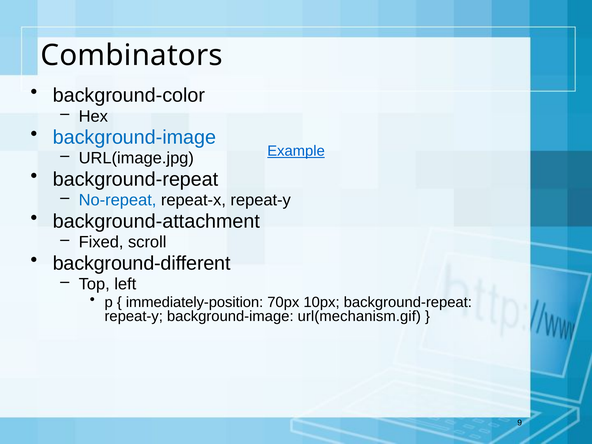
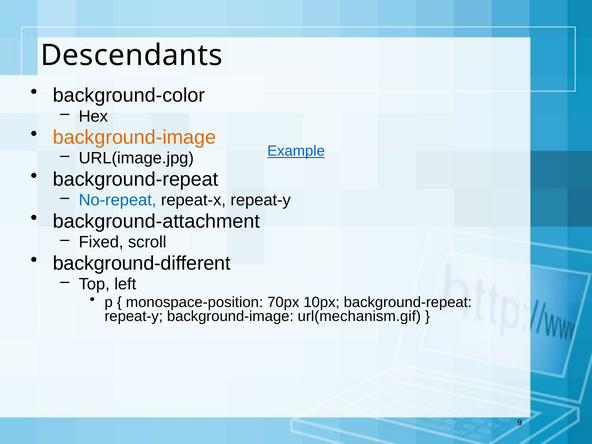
Combinators: Combinators -> Descendants (132, 55)
background-image colour: blue -> orange (134, 137)
immediately-position: immediately-position -> monospace-position (194, 302)
